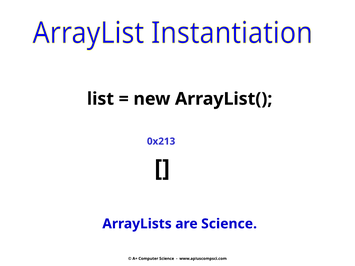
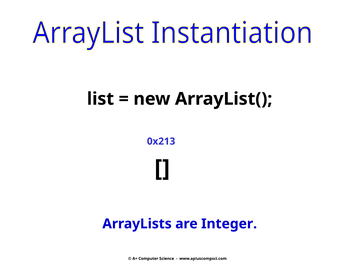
are Science: Science -> Integer (229, 224)
